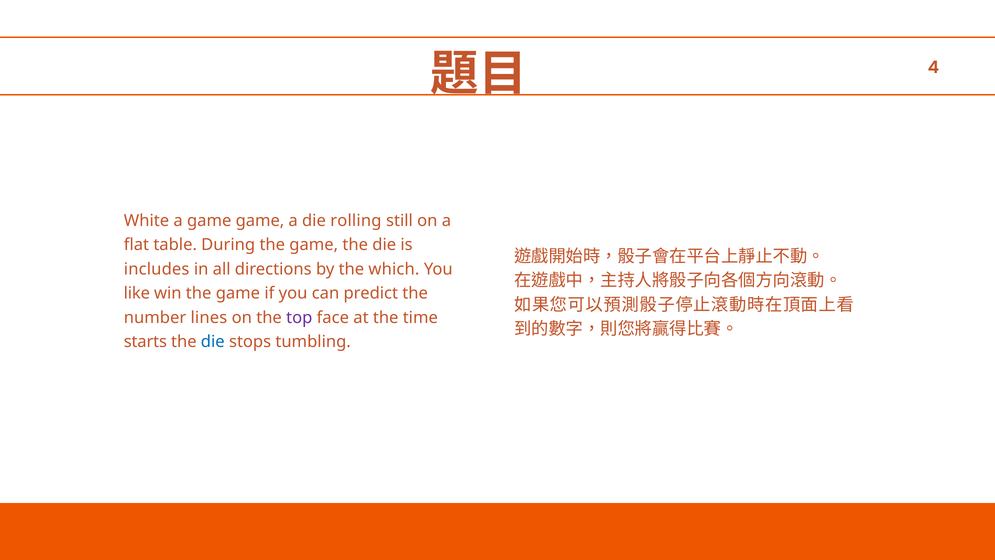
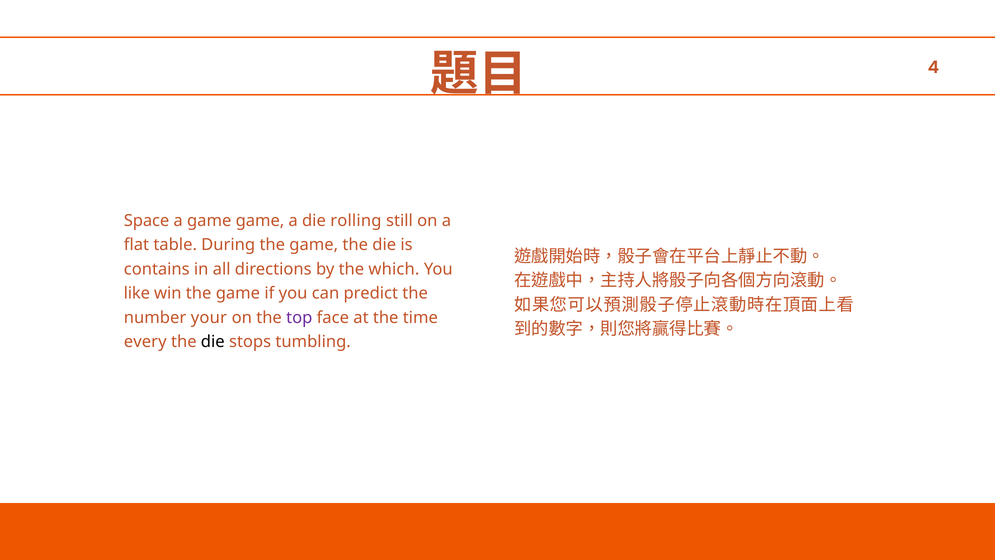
White: White -> Space (147, 221)
includes: includes -> contains (157, 269)
lines: lines -> your (209, 317)
starts: starts -> every (145, 342)
die colour: blue -> black (213, 342)
